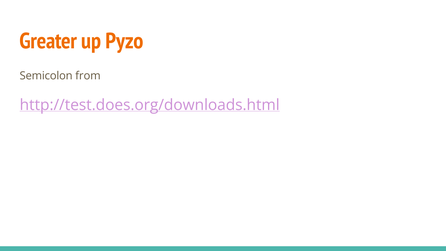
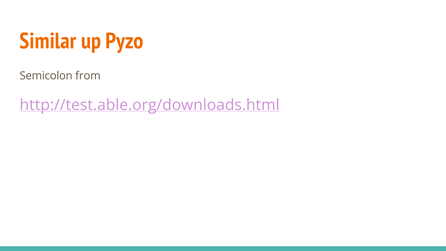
Greater: Greater -> Similar (48, 41)
http://test.does.org/downloads.html: http://test.does.org/downloads.html -> http://test.able.org/downloads.html (150, 105)
